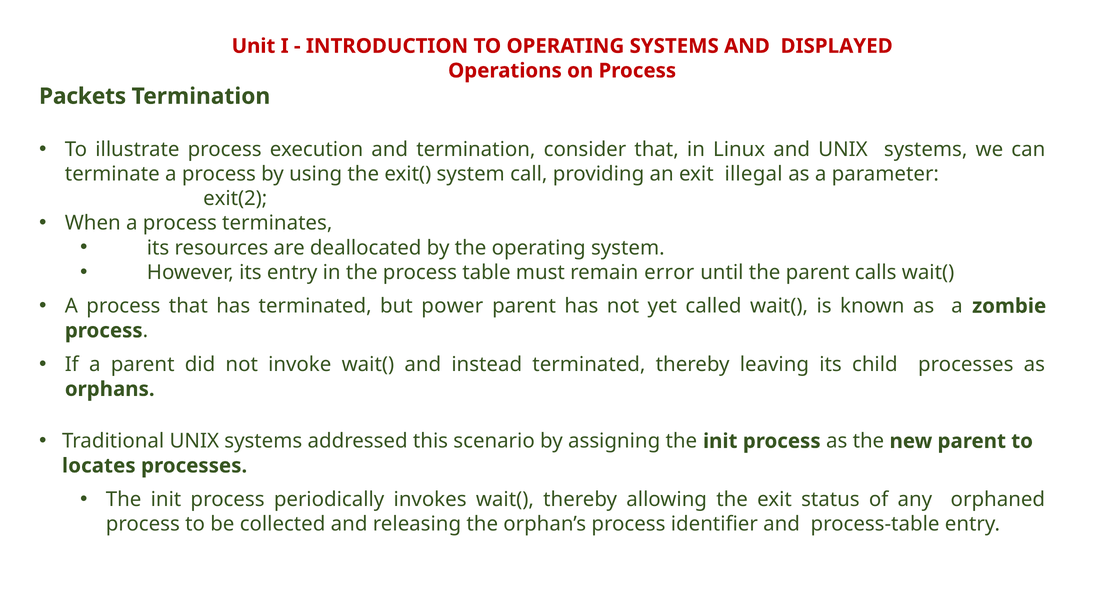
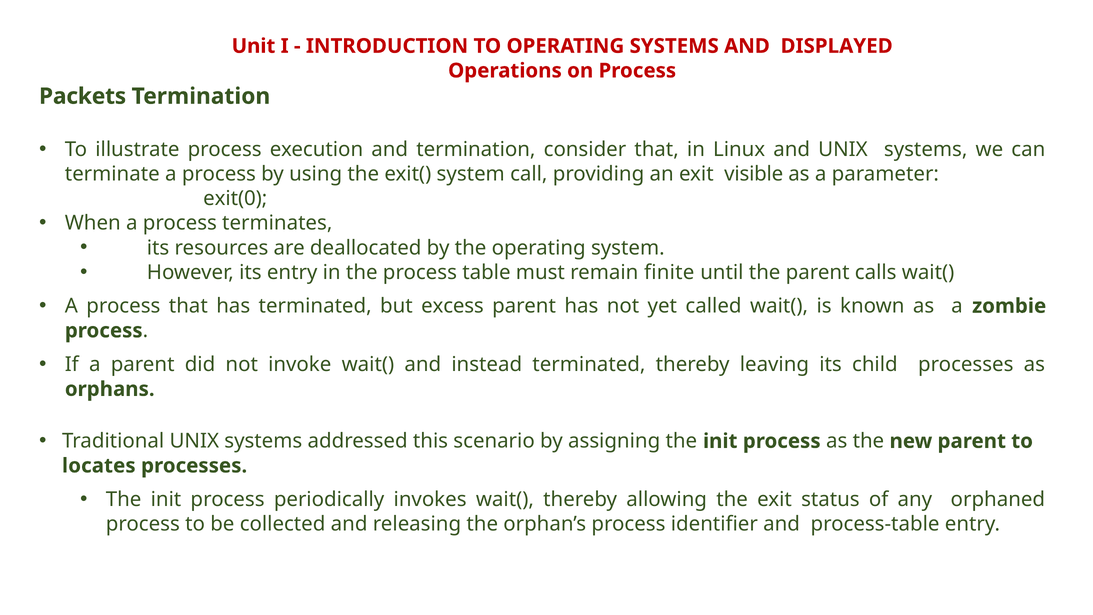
illegal: illegal -> visible (754, 174)
exit(2: exit(2 -> exit(0 (235, 199)
error: error -> finite (669, 272)
power: power -> excess (453, 306)
